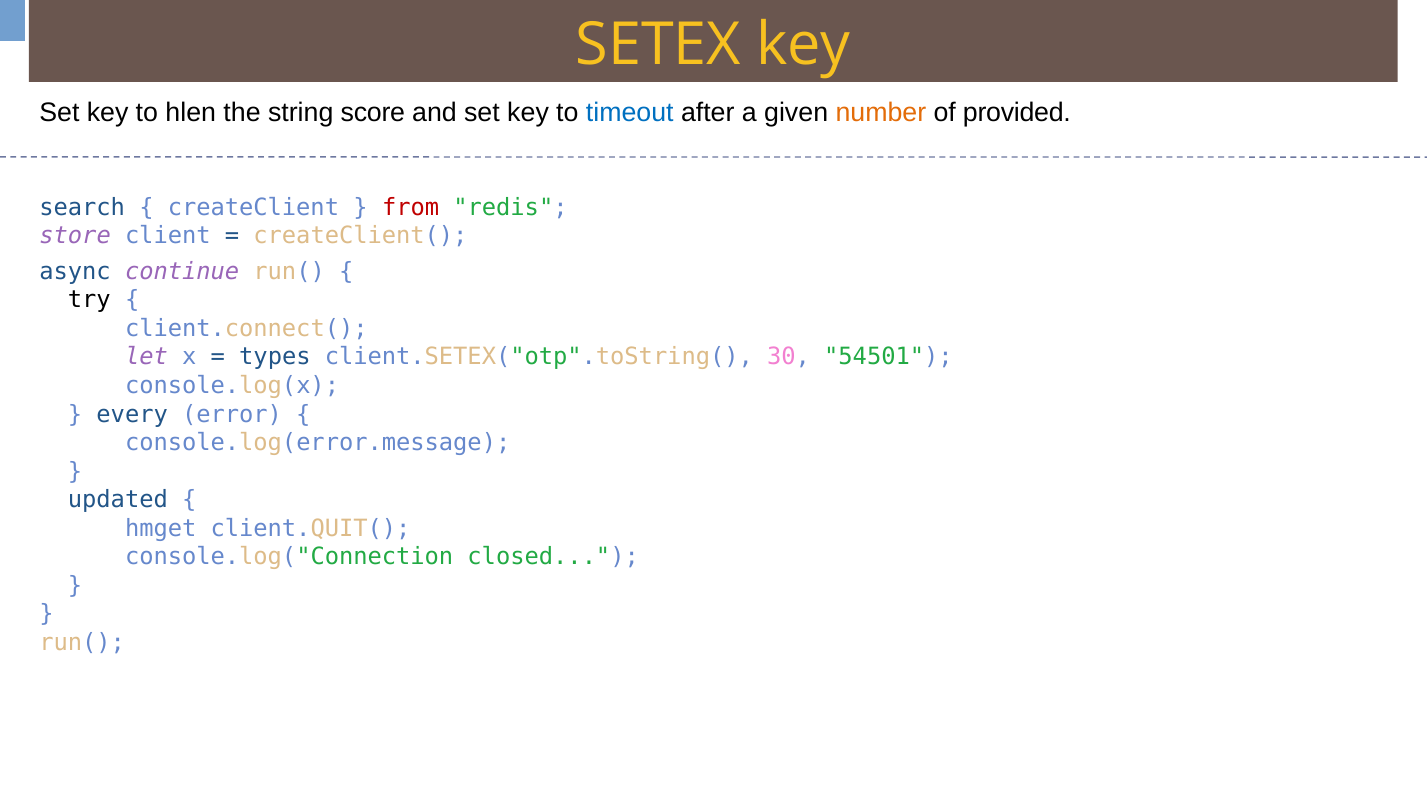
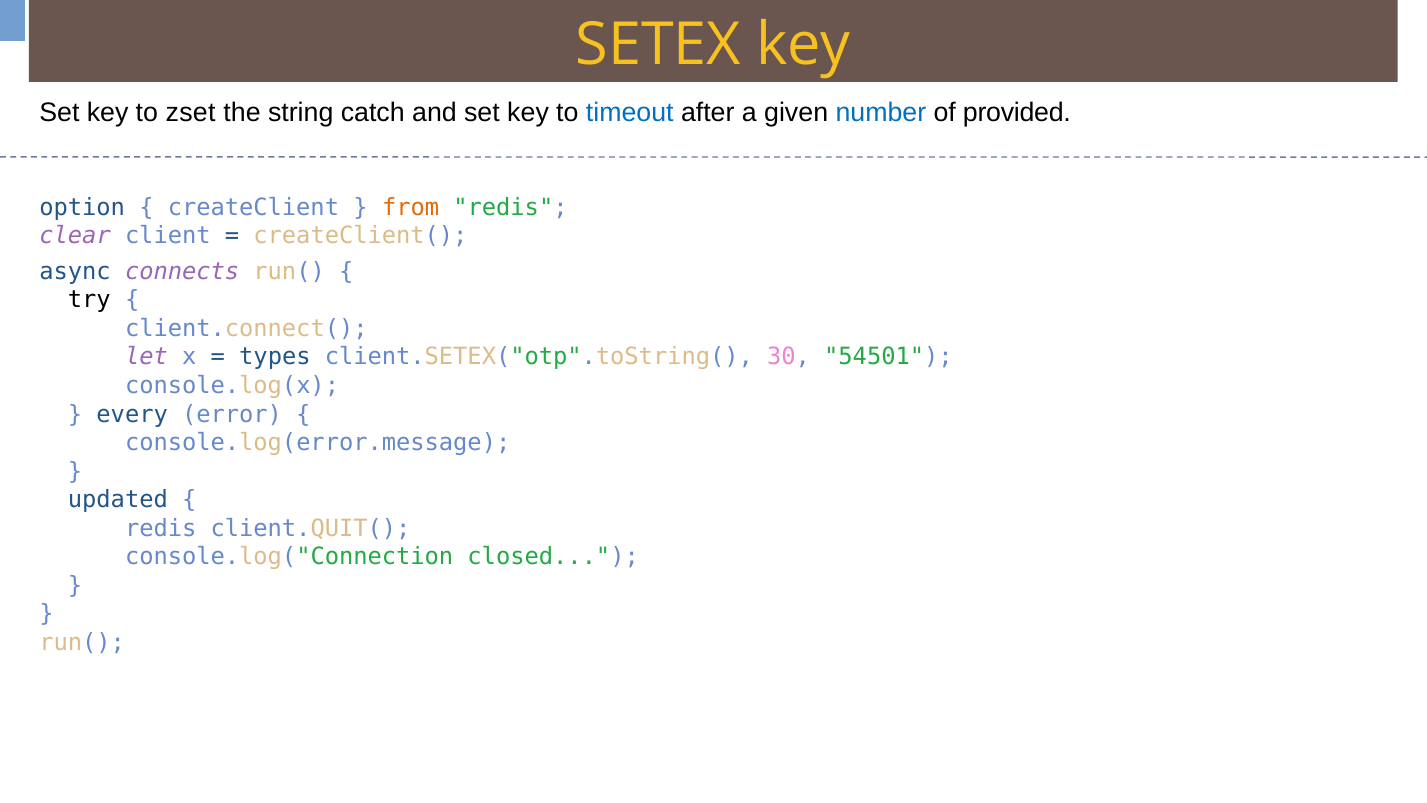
hlen: hlen -> zset (191, 112)
score: score -> catch (373, 112)
number colour: orange -> blue (881, 112)
search: search -> option (82, 207)
from colour: red -> orange (411, 207)
store: store -> clear (75, 236)
continue: continue -> connects (182, 271)
hmget: hmget -> redis (161, 528)
